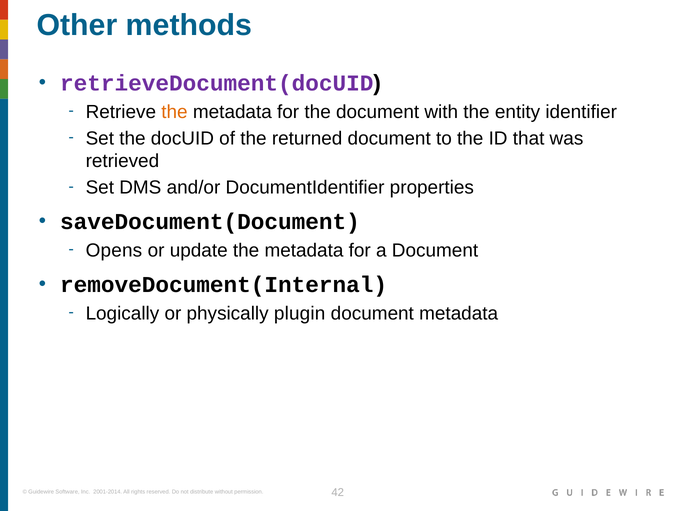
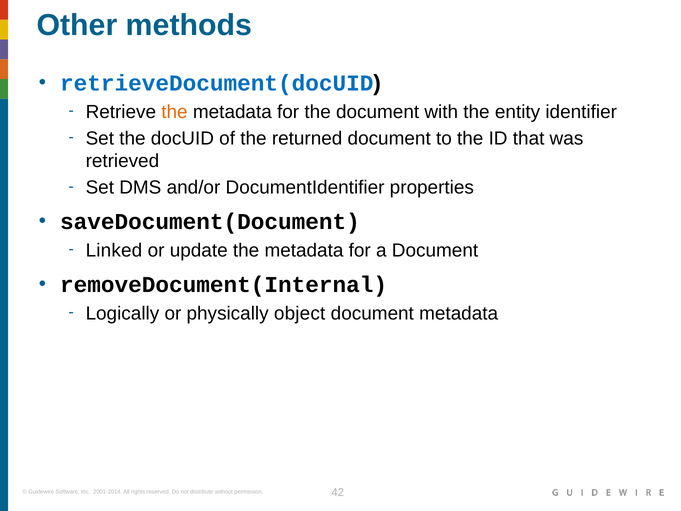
retrieveDocument(docUID colour: purple -> blue (217, 83)
Opens: Opens -> Linked (114, 250)
plugin: plugin -> object (300, 313)
